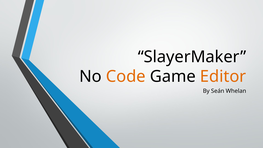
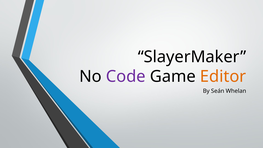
Code colour: orange -> purple (126, 77)
